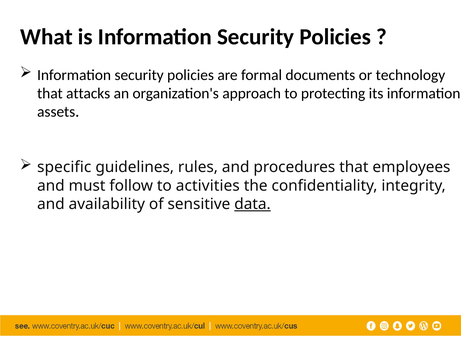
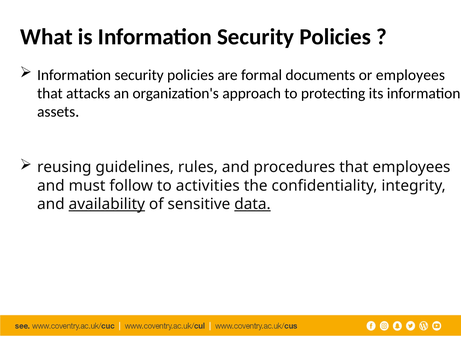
or technology: technology -> employees (410, 75)
specific: specific -> reusing (64, 167)
availability underline: none -> present (107, 204)
